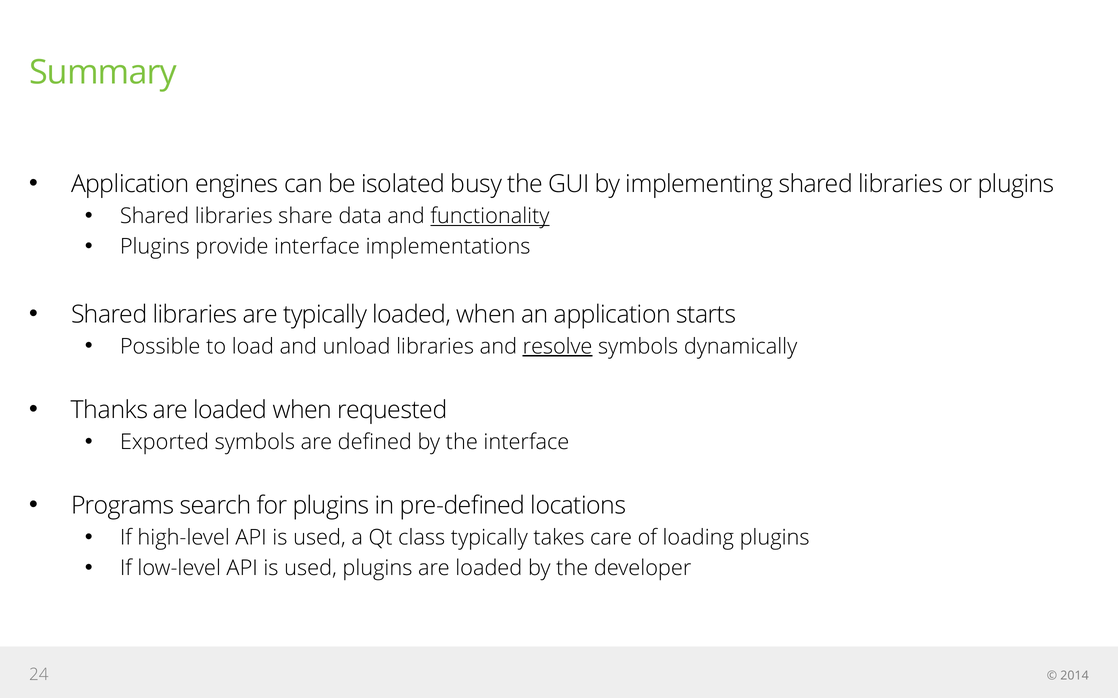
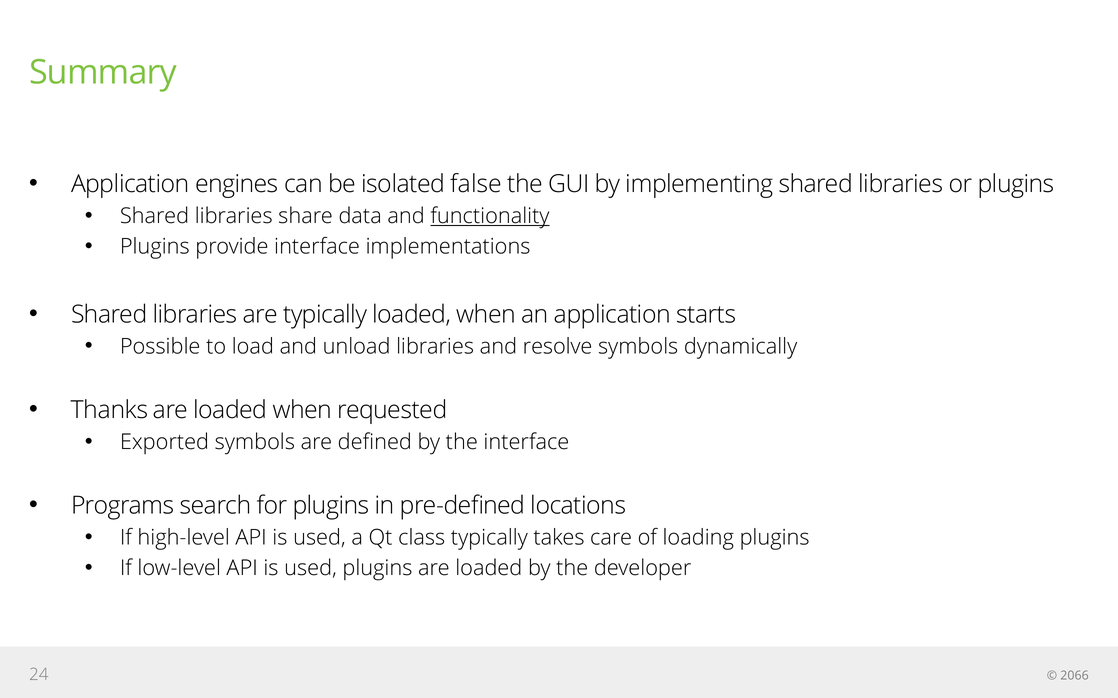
busy: busy -> false (476, 184)
resolve underline: present -> none (558, 347)
2014: 2014 -> 2066 (1075, 676)
